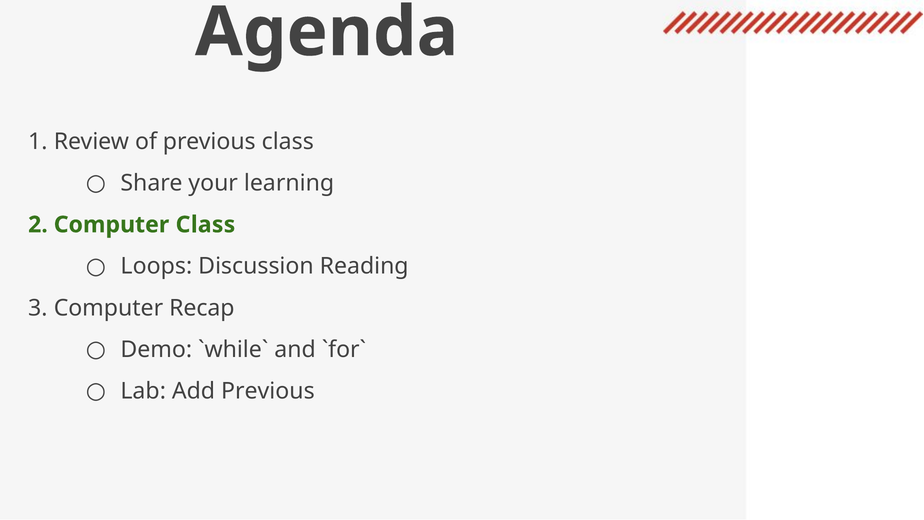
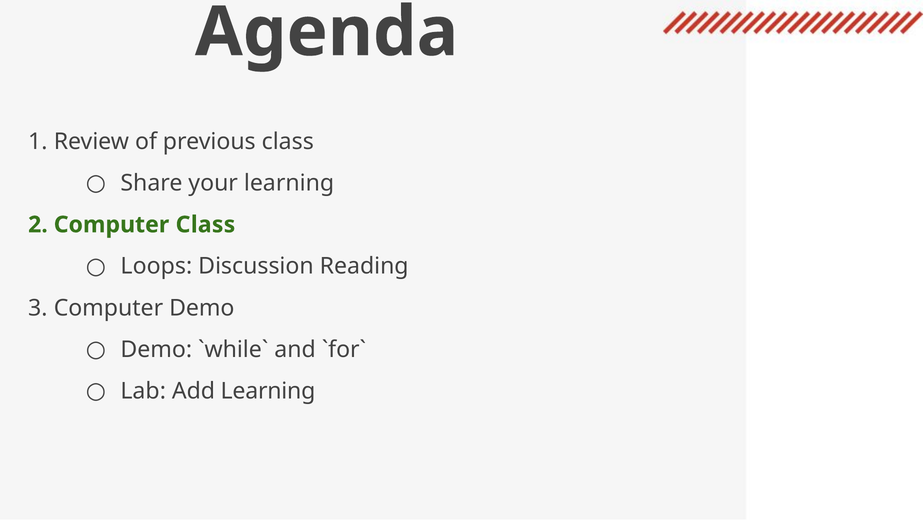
Computer Recap: Recap -> Demo (202, 308)
Add Previous: Previous -> Learning (268, 391)
